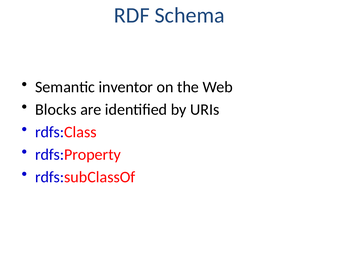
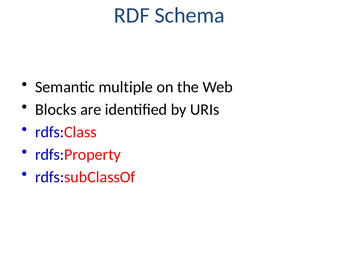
inventor: inventor -> multiple (126, 87)
